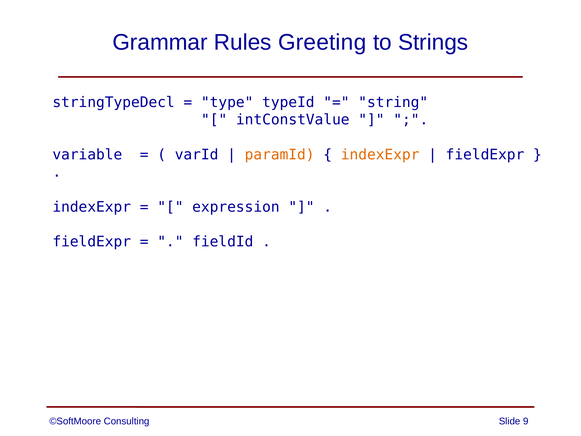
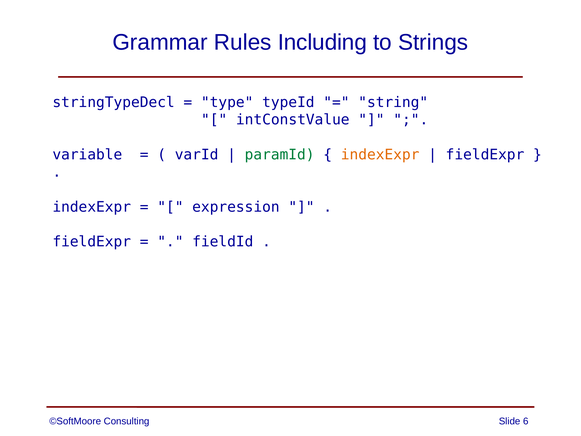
Greeting: Greeting -> Including (322, 42)
paramId colour: orange -> green (280, 154)
9: 9 -> 6 (526, 421)
